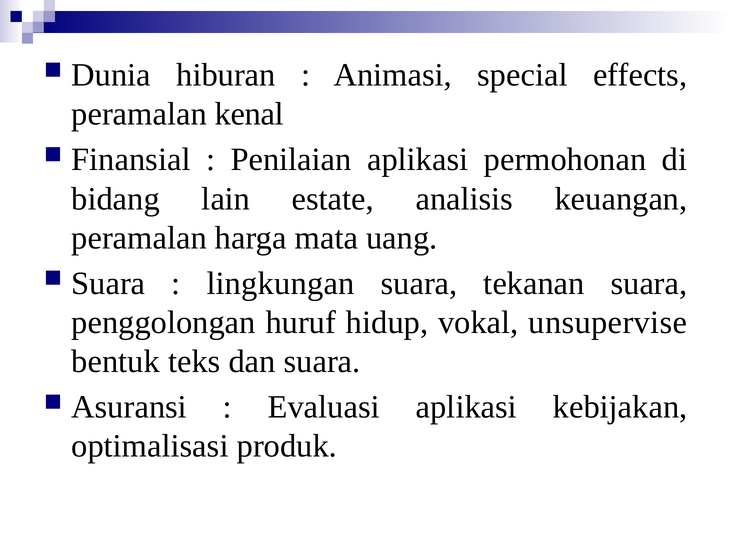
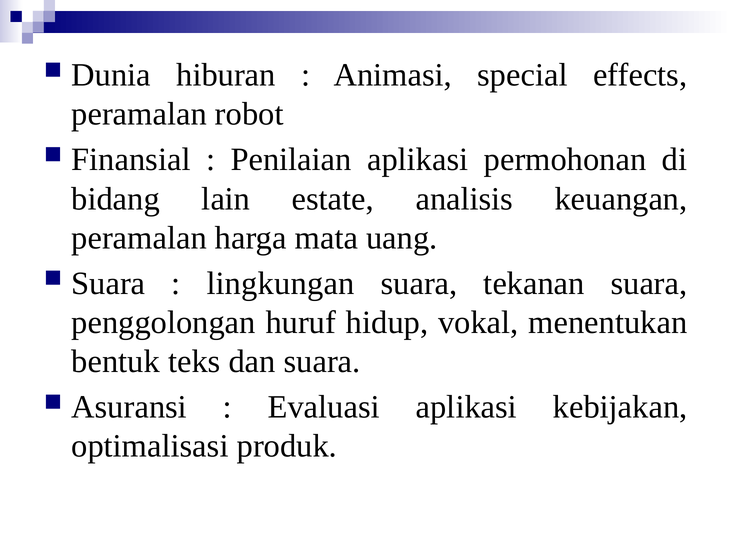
kenal: kenal -> robot (249, 114)
unsupervise: unsupervise -> menentukan (608, 322)
